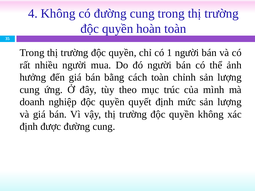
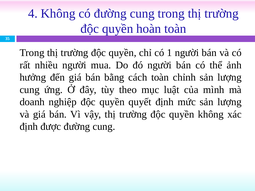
trúc: trúc -> luật (172, 90)
